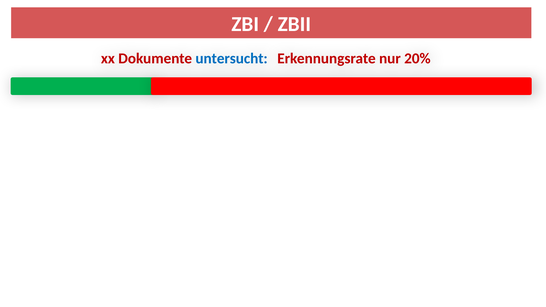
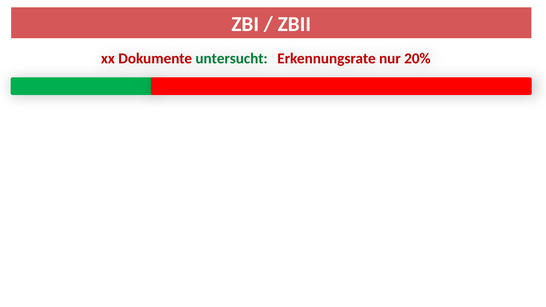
untersucht colour: blue -> green (232, 58)
